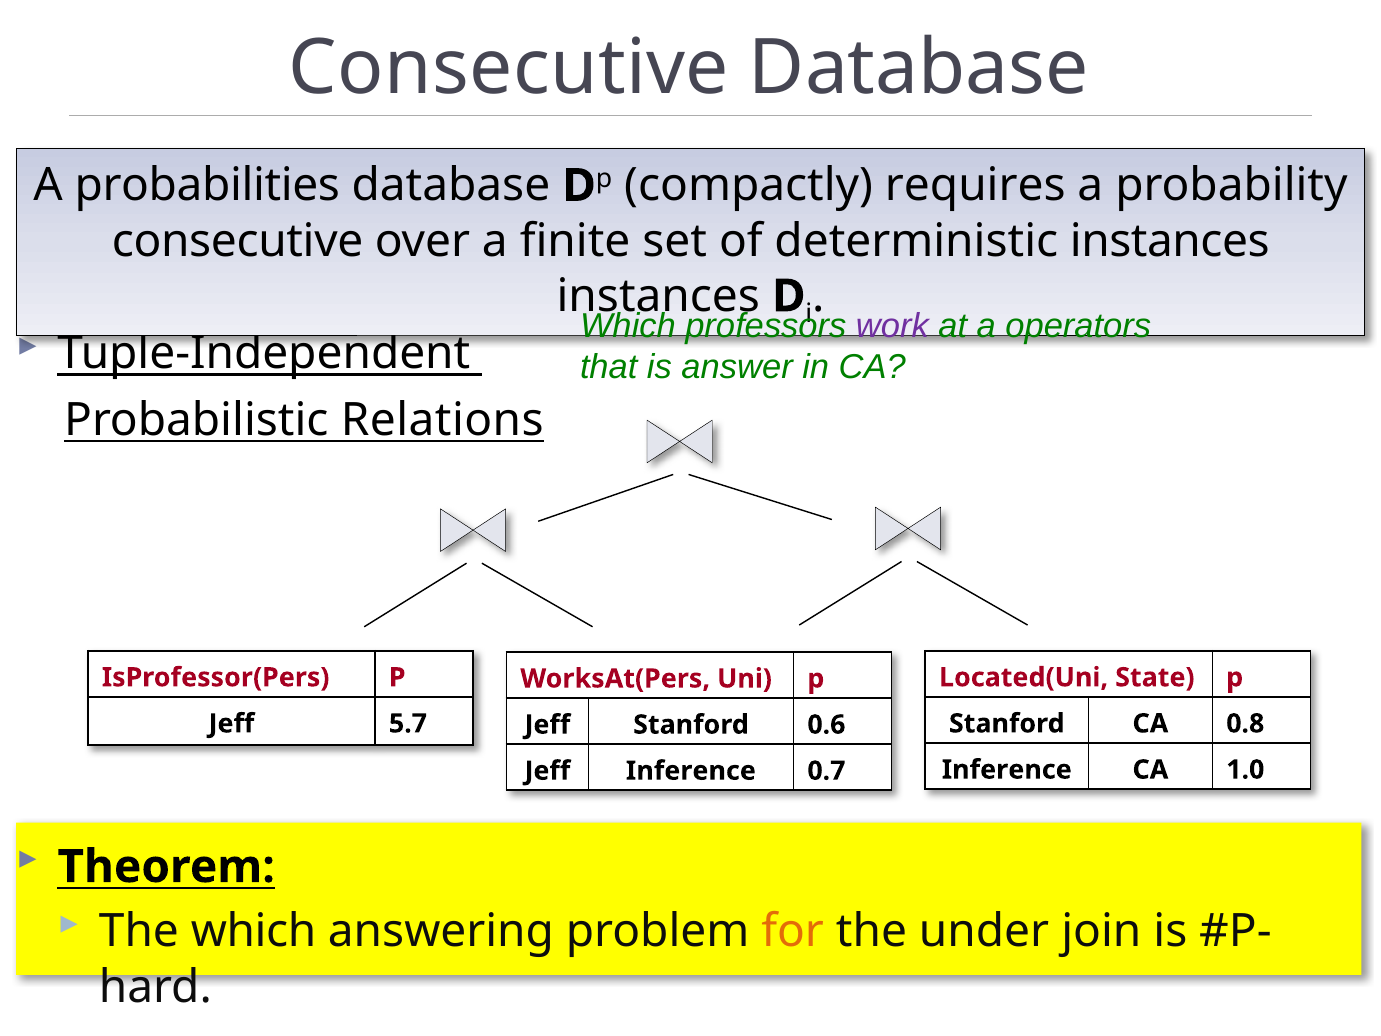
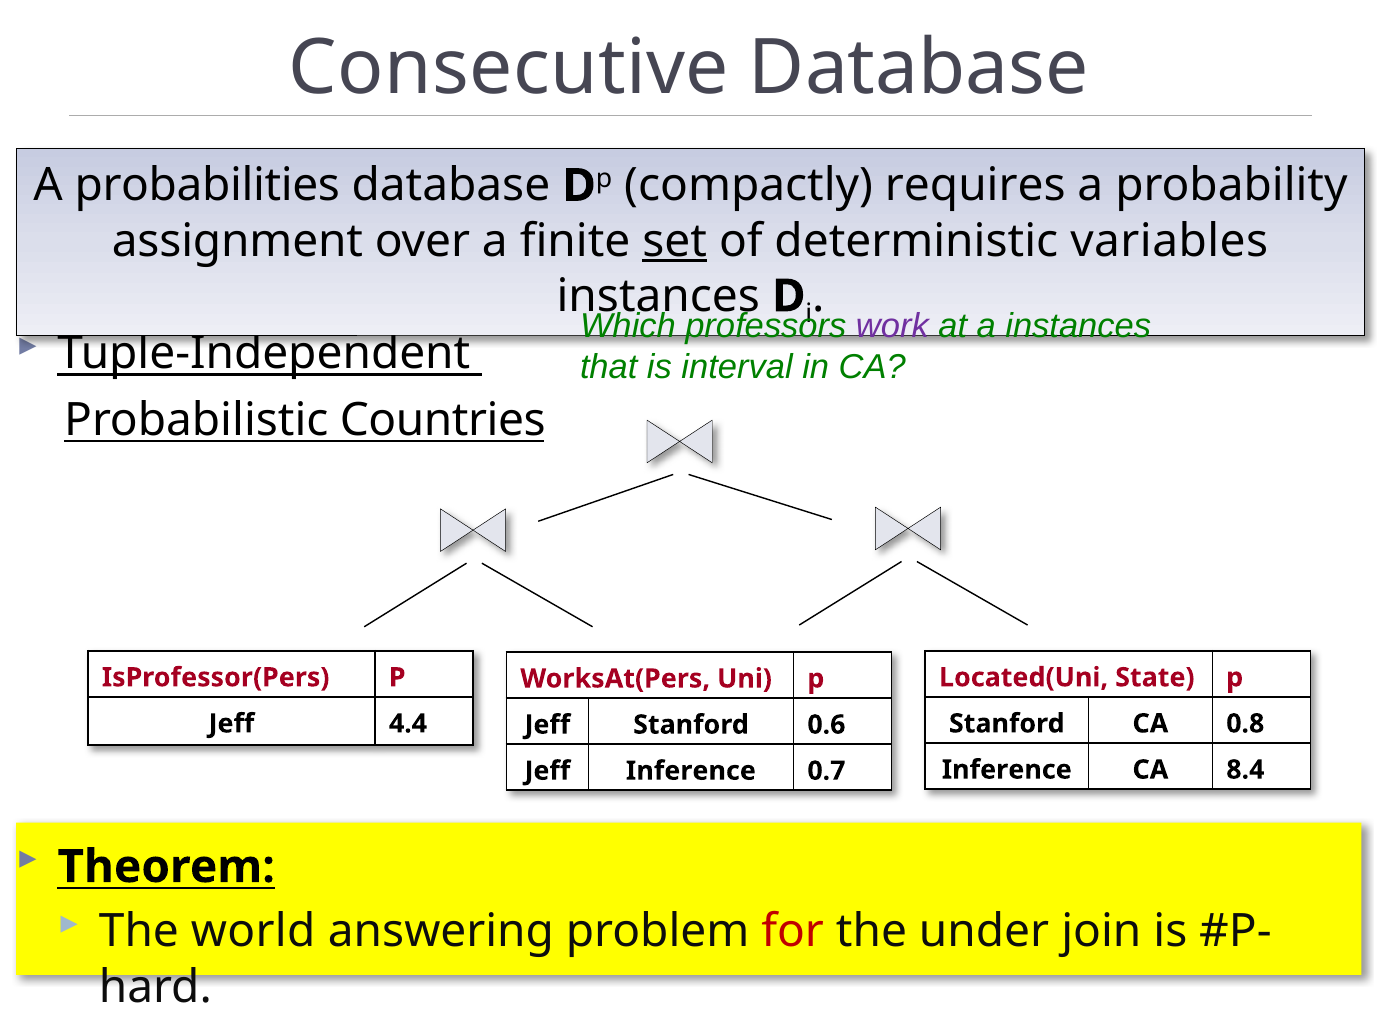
consecutive: consecutive -> assignment (237, 241)
set underline: none -> present (675, 241)
deterministic instances: instances -> variables (1169, 241)
a operators: operators -> instances (1078, 326)
answer: answer -> interval (737, 367)
Relations: Relations -> Countries (443, 420)
5.7: 5.7 -> 4.4 (408, 723)
1.0: 1.0 -> 8.4 (1245, 770)
The which: which -> world (253, 931)
for colour: orange -> red (793, 931)
